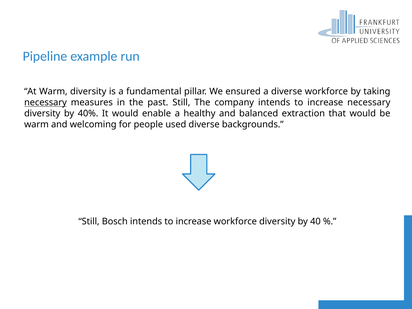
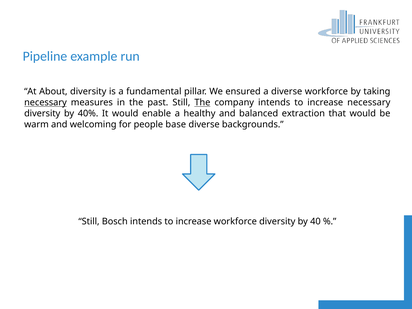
At Warm: Warm -> About (53, 92)
The underline: none -> present (202, 103)
used: used -> base (176, 125)
